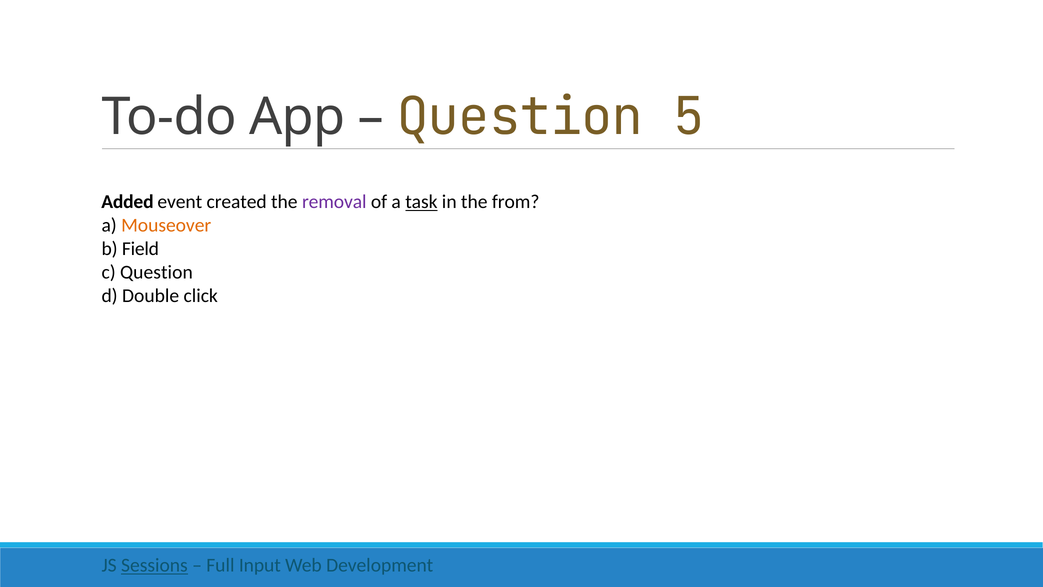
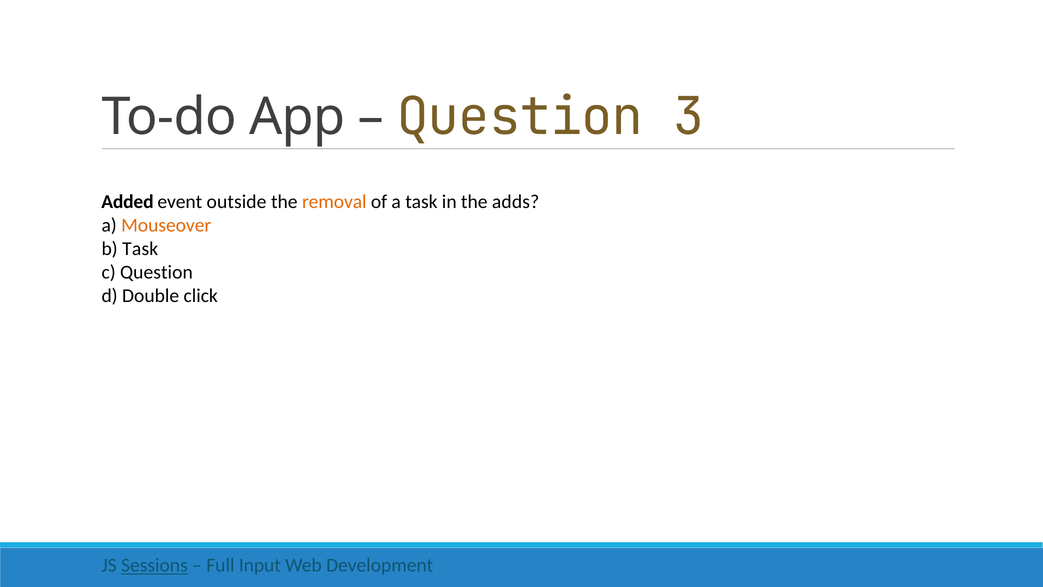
5: 5 -> 3 (689, 117)
created: created -> outside (237, 202)
removal colour: purple -> orange (334, 202)
task underline: present -> none (421, 202)
from: from -> adds (516, 202)
b Field: Field -> Task (140, 249)
